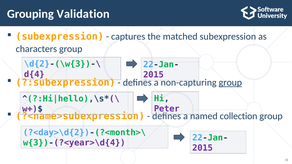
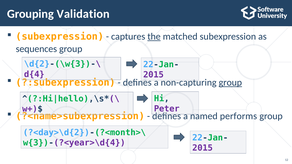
the underline: none -> present (154, 37)
characters: characters -> sequences (36, 49)
collection: collection -> performs (238, 116)
